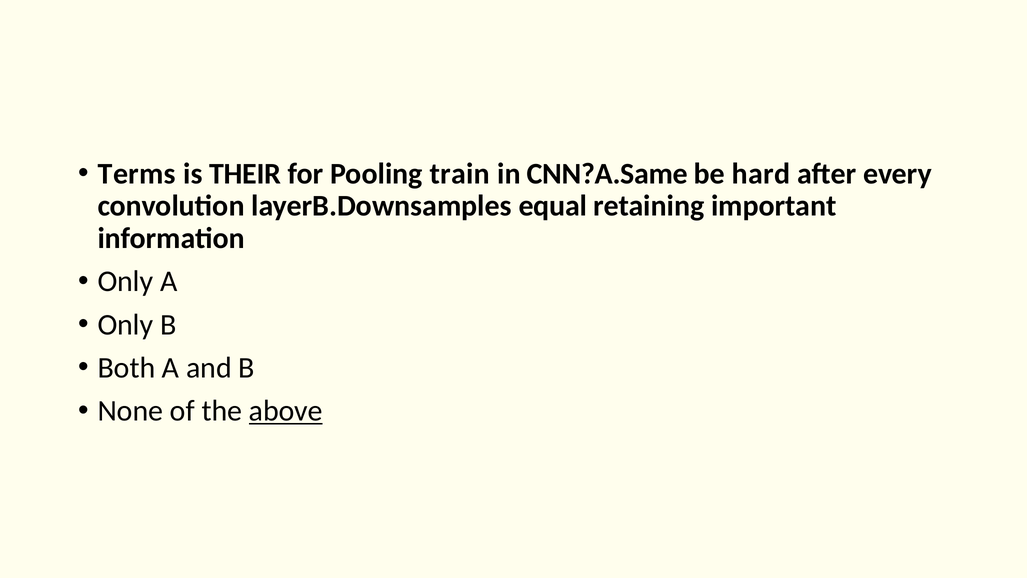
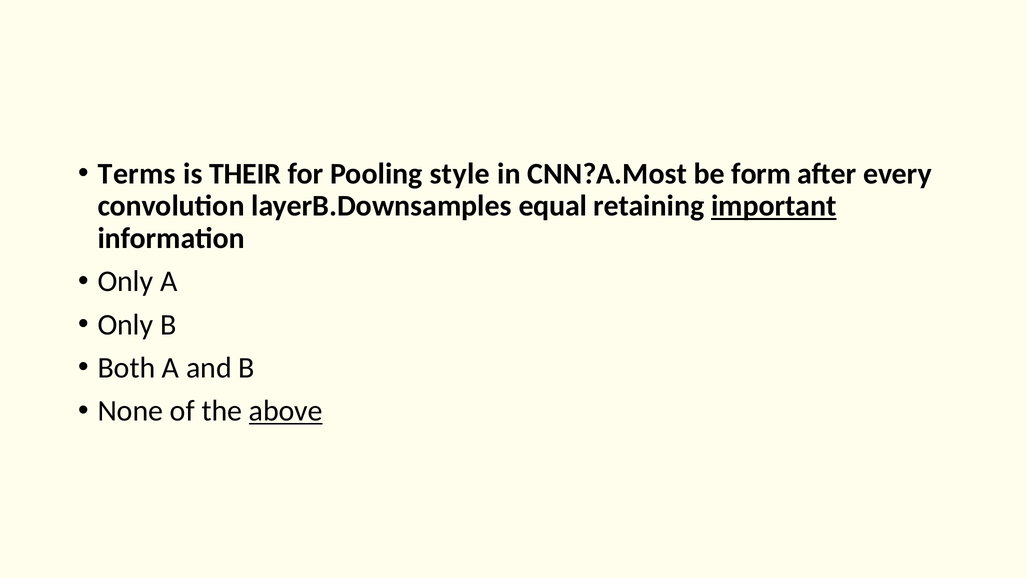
train: train -> style (460, 174)
CNN?A.Same: CNN?A.Same -> CNN?A.Most (607, 174)
hard: hard -> form (761, 174)
important underline: none -> present (774, 206)
